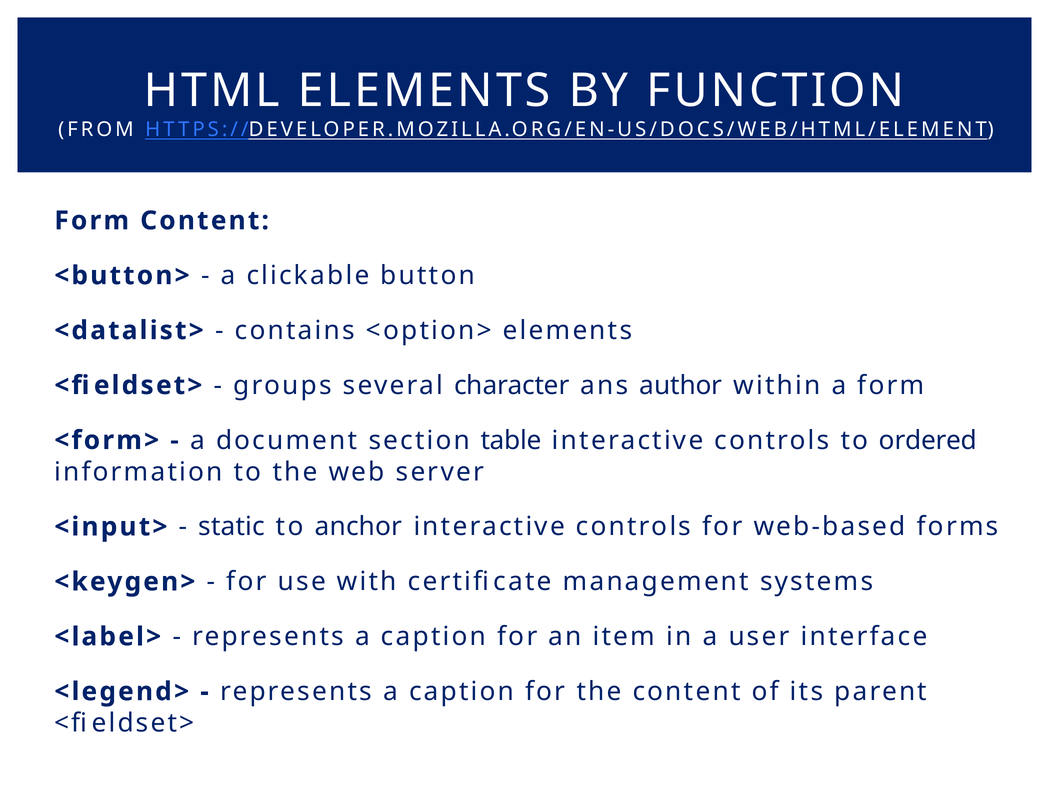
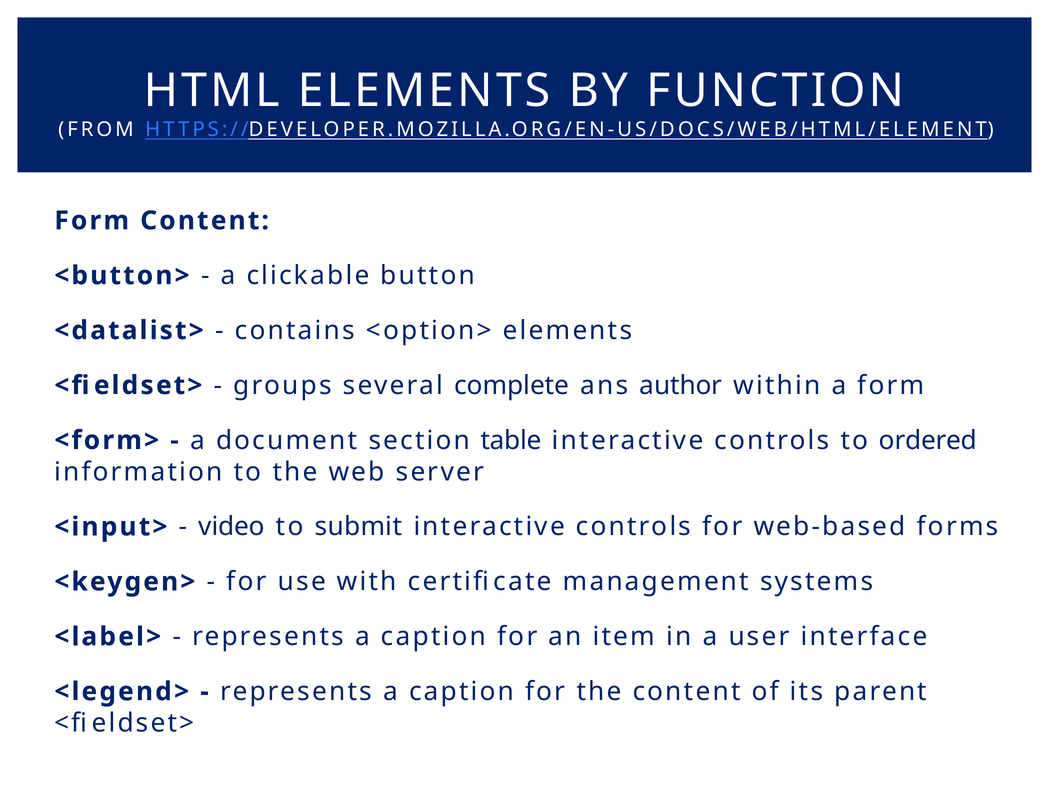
character: character -> complete (512, 385)
static: static -> video (232, 527)
anchor: anchor -> submit (358, 527)
